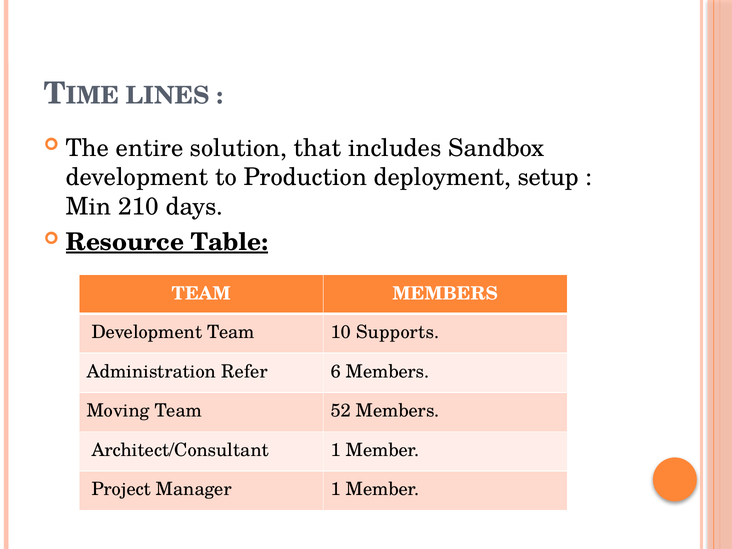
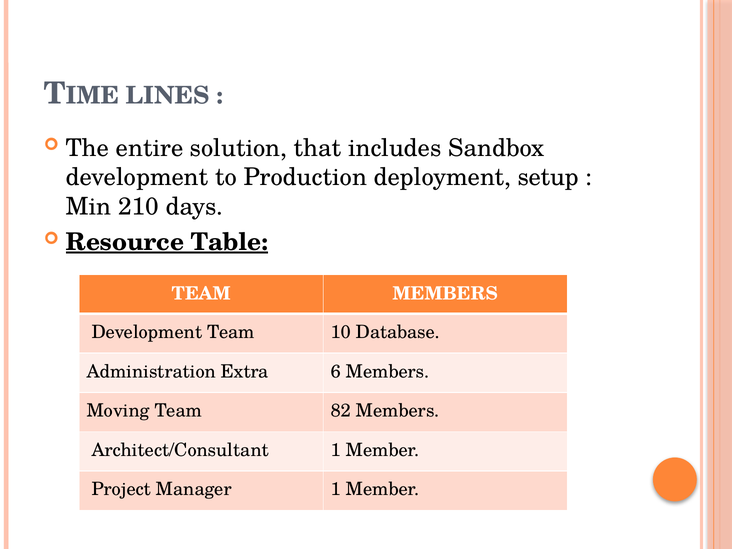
Supports: Supports -> Database (398, 332)
Refer: Refer -> Extra (245, 371)
52: 52 -> 82 (341, 411)
